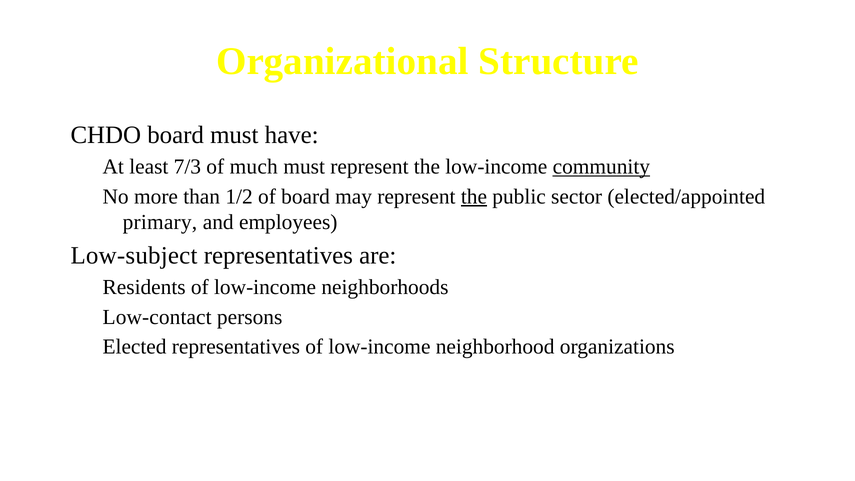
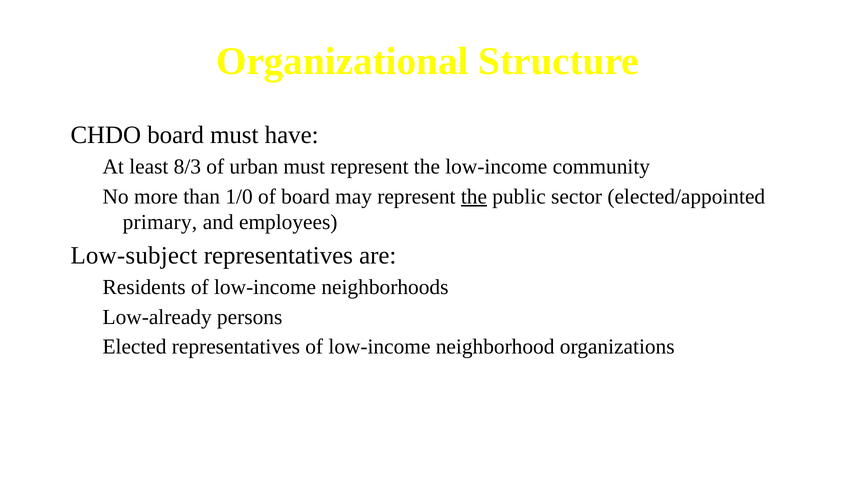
7/3: 7/3 -> 8/3 (187, 167)
much: much -> urban (254, 167)
community underline: present -> none (601, 167)
1/2: 1/2 -> 1/0 (239, 197)
Low-contact: Low-contact -> Low-already (157, 317)
